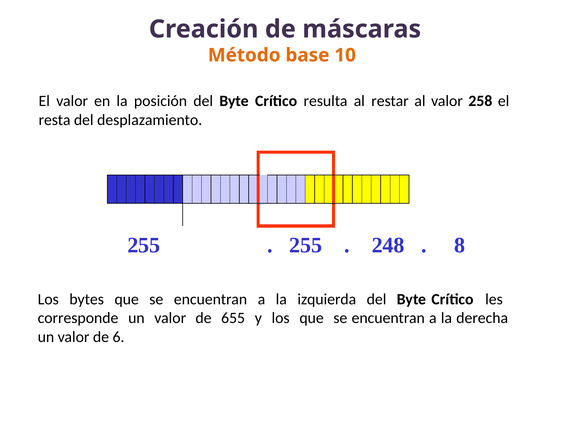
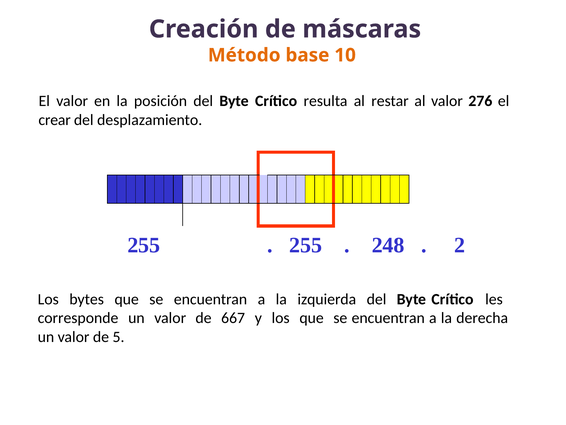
258: 258 -> 276 (480, 101)
resta: resta -> crear (55, 120)
8: 8 -> 2 (460, 245)
655: 655 -> 667 (233, 318)
6: 6 -> 5 (118, 337)
